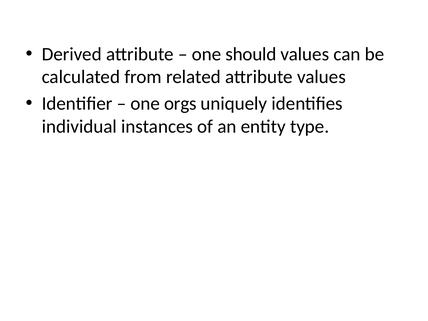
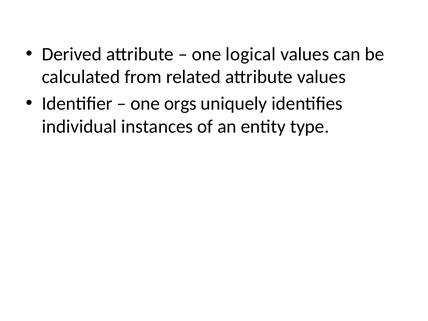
should: should -> logical (251, 54)
